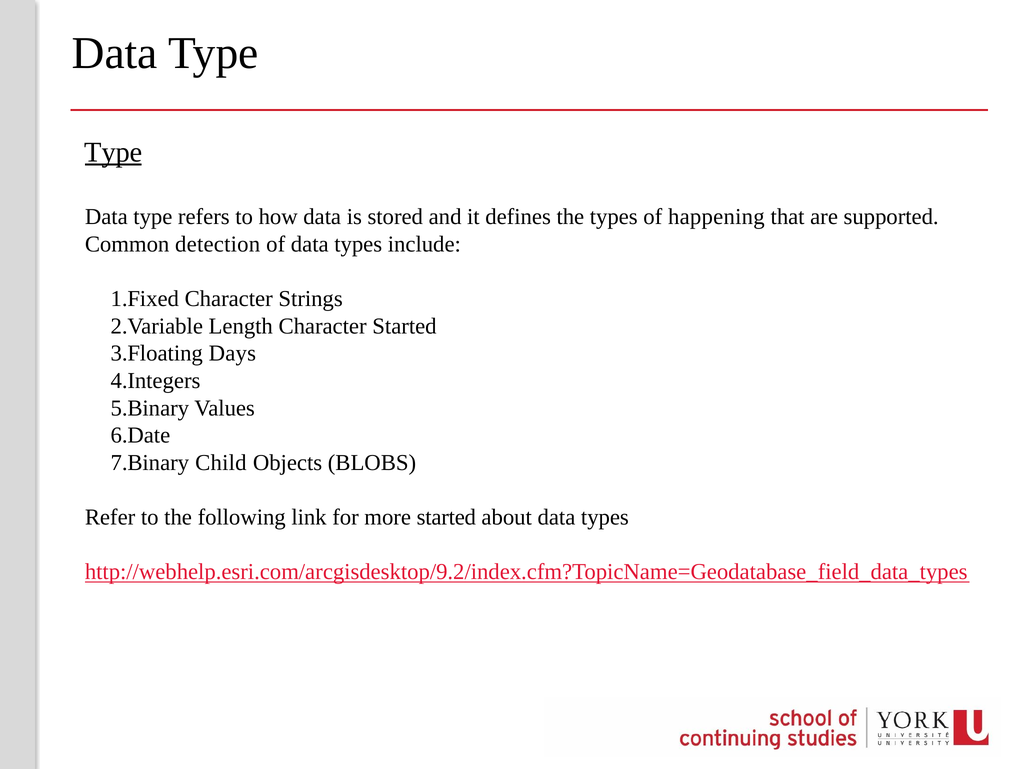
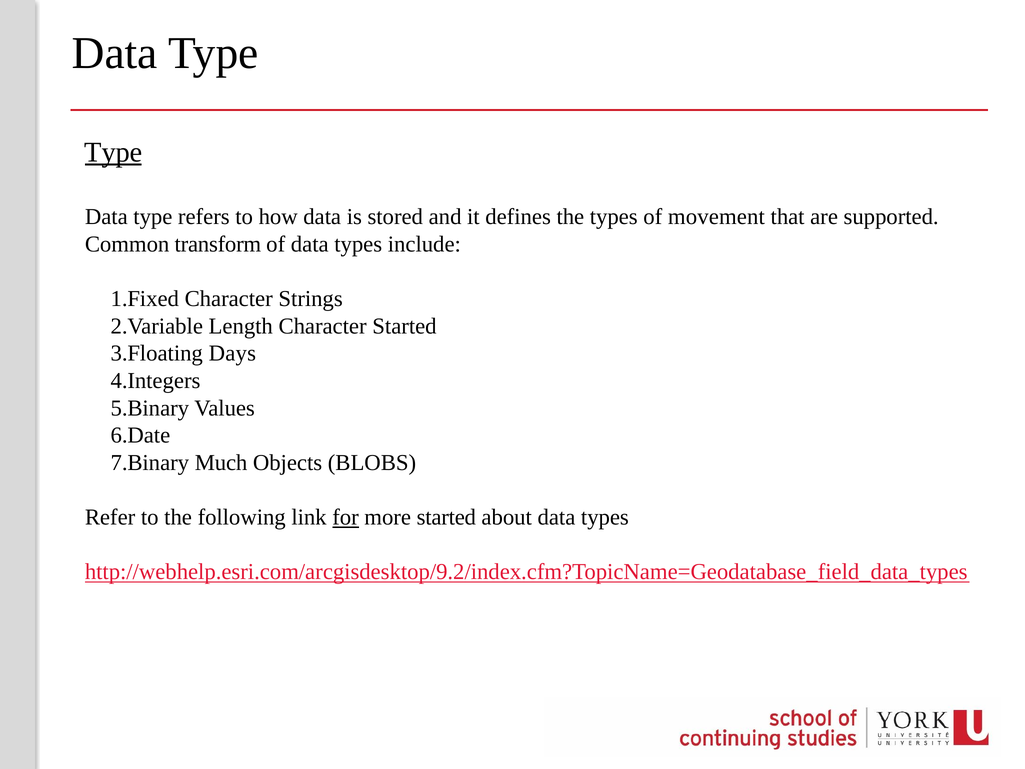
happening: happening -> movement (716, 217)
detection: detection -> transform (218, 244)
Child: Child -> Much (221, 462)
for underline: none -> present (346, 517)
